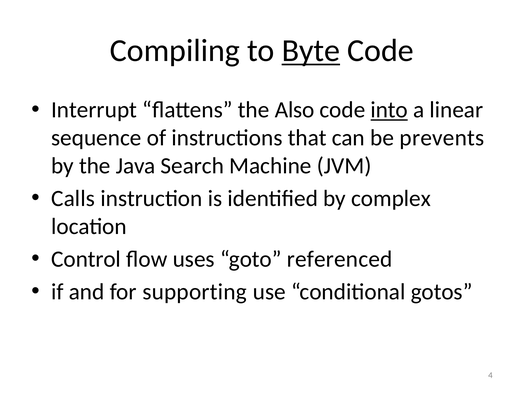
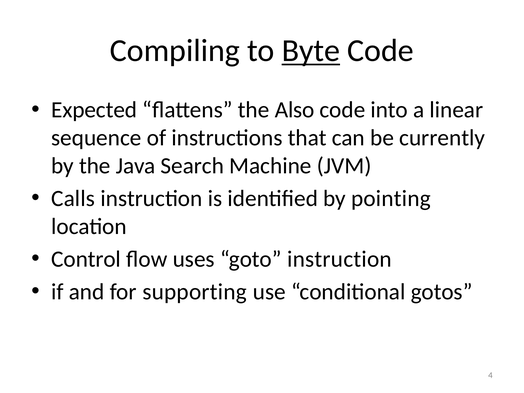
Interrupt: Interrupt -> Expected (94, 110)
into underline: present -> none (389, 110)
prevents: prevents -> currently (442, 138)
complex: complex -> pointing (391, 199)
goto referenced: referenced -> instruction (340, 259)
